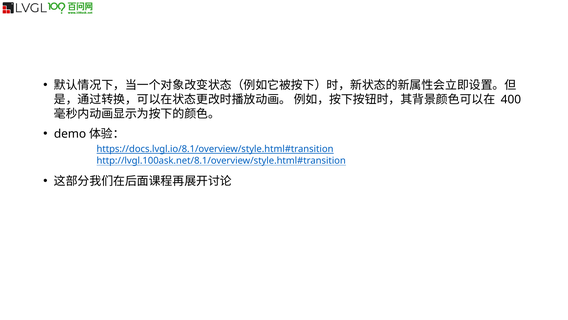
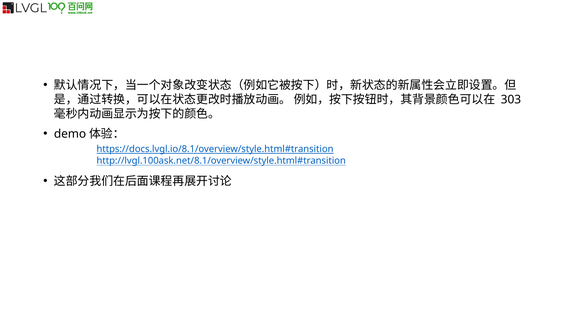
400: 400 -> 303 (511, 99)
